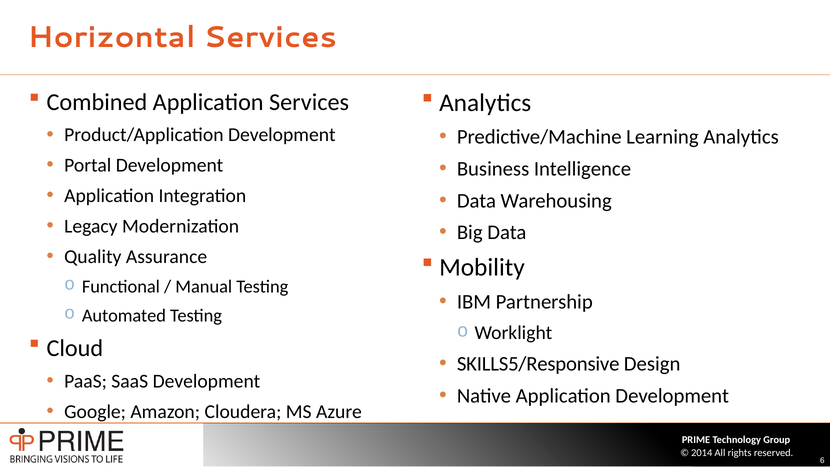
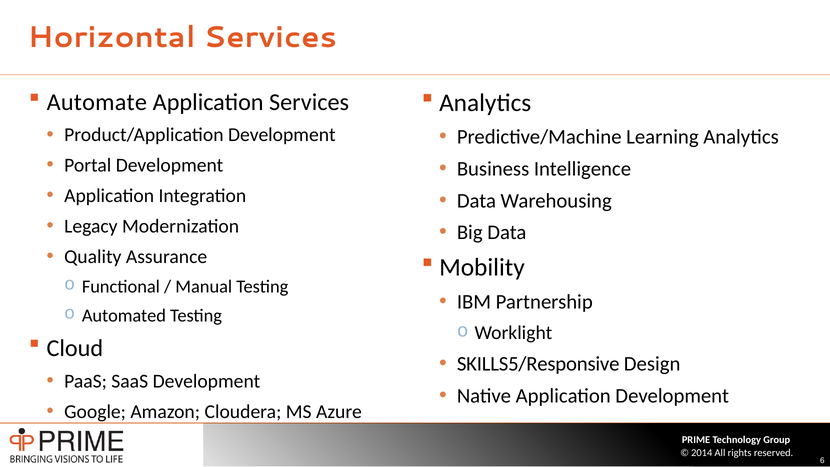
Combined: Combined -> Automate (97, 102)
